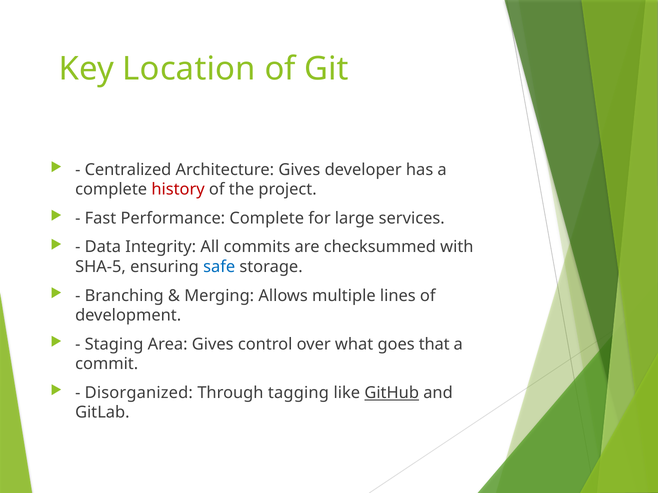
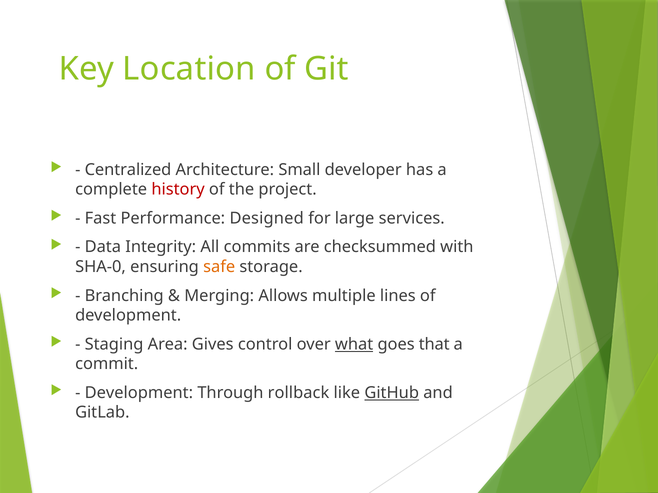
Architecture Gives: Gives -> Small (299, 170)
Performance Complete: Complete -> Designed (267, 218)
SHA-5: SHA-5 -> SHA-0 (101, 267)
safe colour: blue -> orange (219, 267)
what underline: none -> present (354, 345)
Disorganized: Disorganized -> Development (139, 393)
tagging: tagging -> rollback (299, 393)
